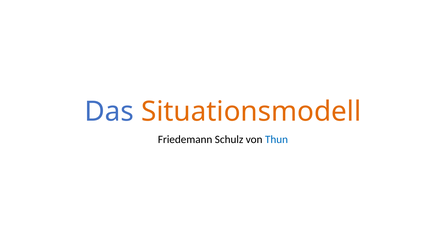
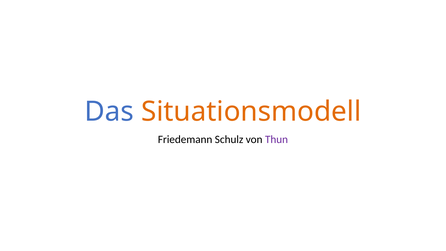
Thun colour: blue -> purple (277, 139)
